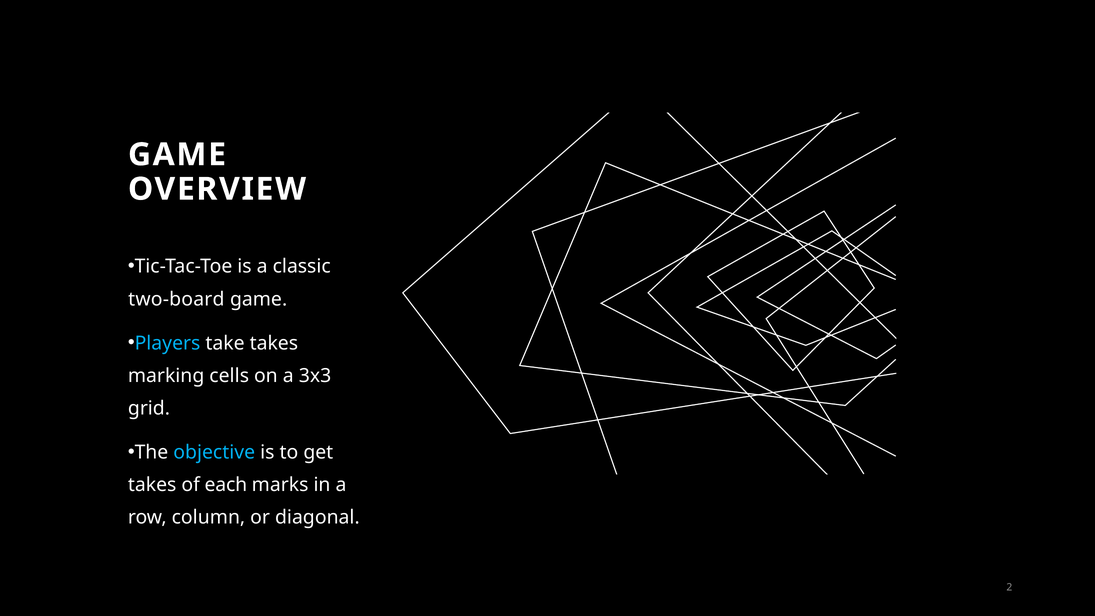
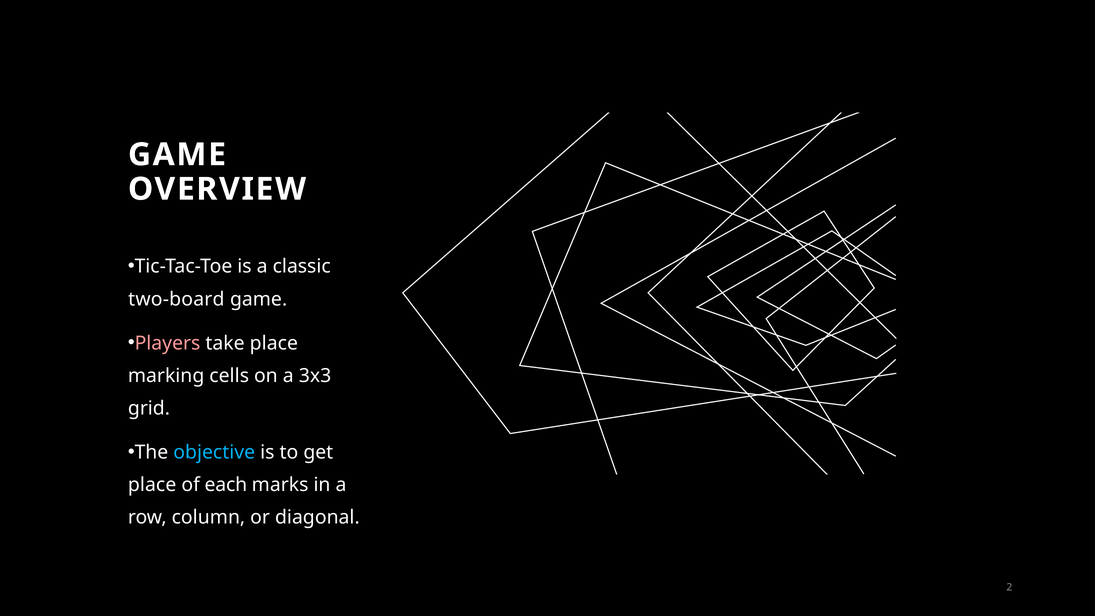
Players colour: light blue -> pink (168, 343)
take takes: takes -> place (274, 343)
takes: takes -> place (152, 485)
